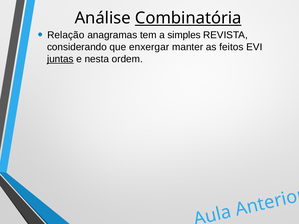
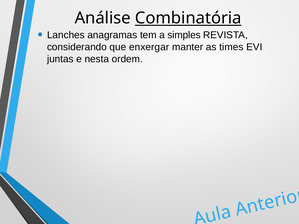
Relação: Relação -> Lanches (66, 35)
feitos: feitos -> times (231, 47)
juntas underline: present -> none (60, 59)
